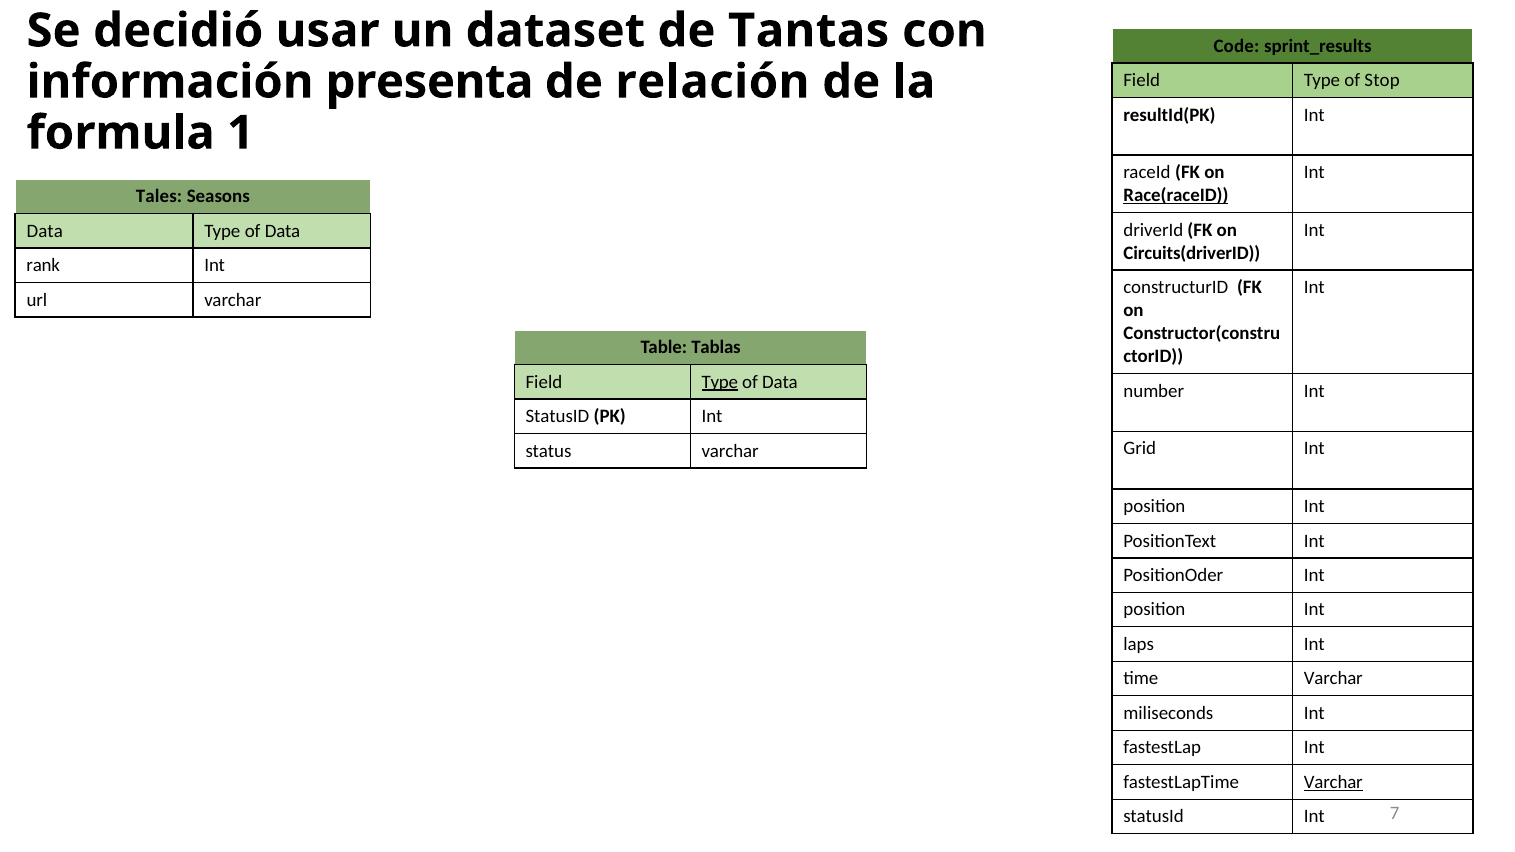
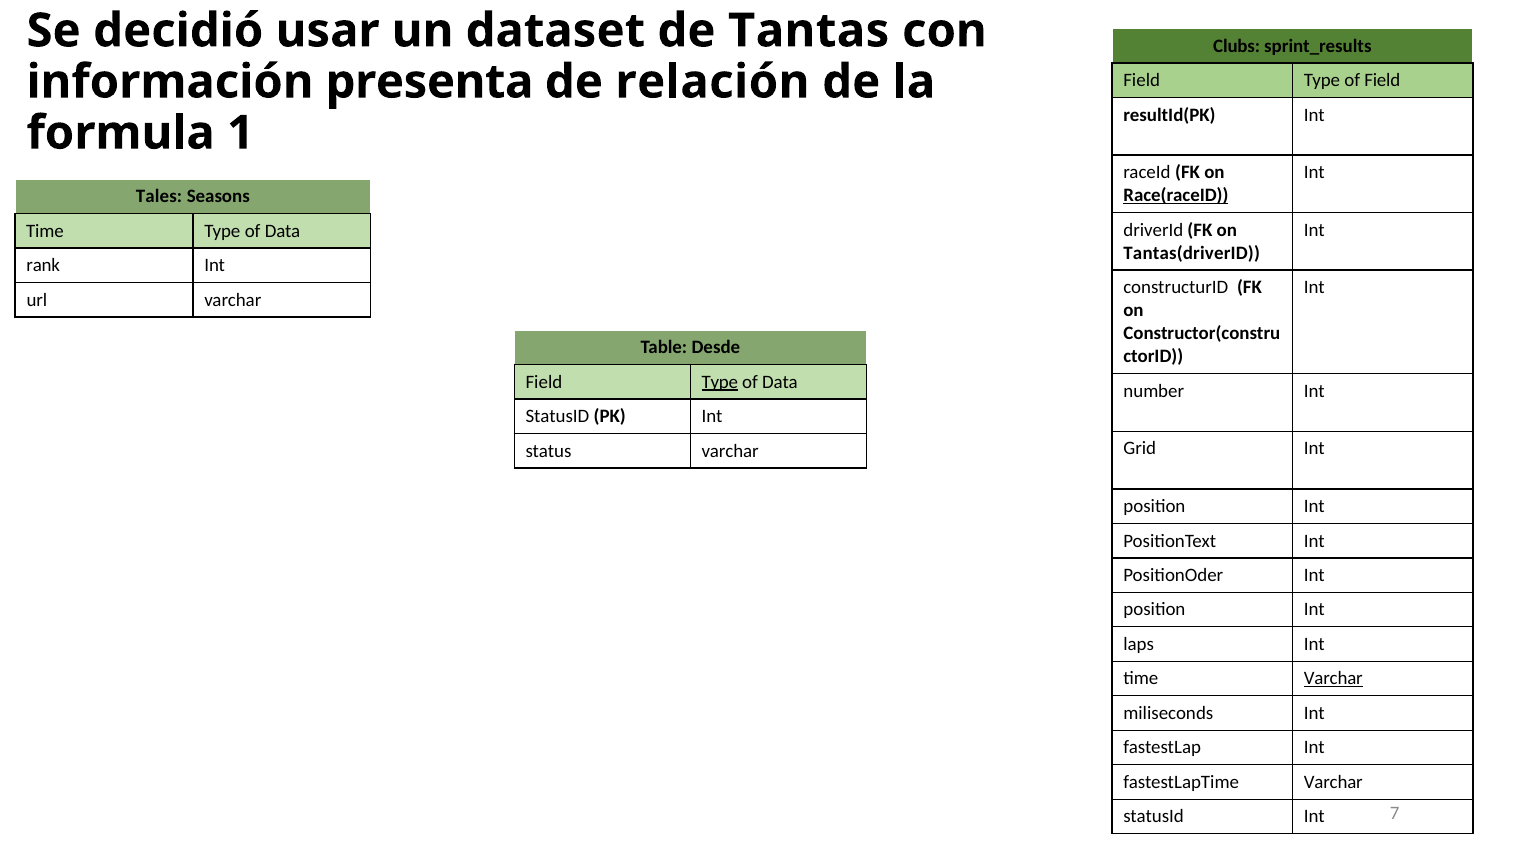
Code: Code -> Clubs (1237, 46)
of Stop: Stop -> Field (1382, 80)
Data: Data -> Time (45, 231)
Circuits(driverID: Circuits(driverID -> Tantas(driverID (1192, 253)
Tablas: Tablas -> Desde (716, 347)
Varchar underline: none -> present (1333, 679)
Varchar underline: present -> none (1333, 782)
